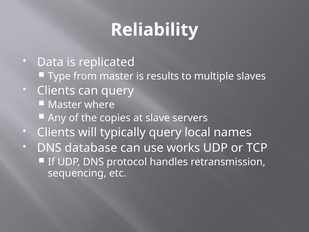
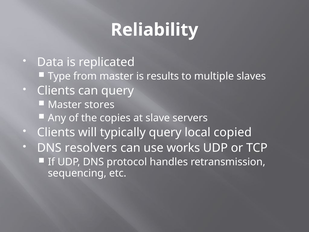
where: where -> stores (99, 105)
names: names -> copied (233, 132)
database: database -> resolvers (91, 148)
